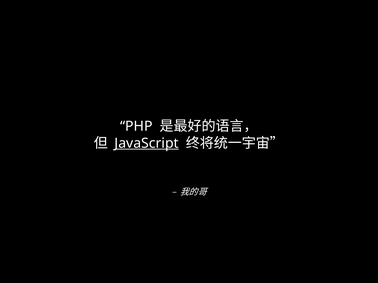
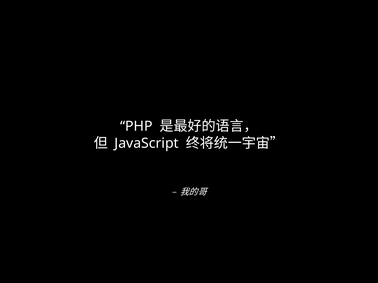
JavaScript underline: present -> none (147, 143)
